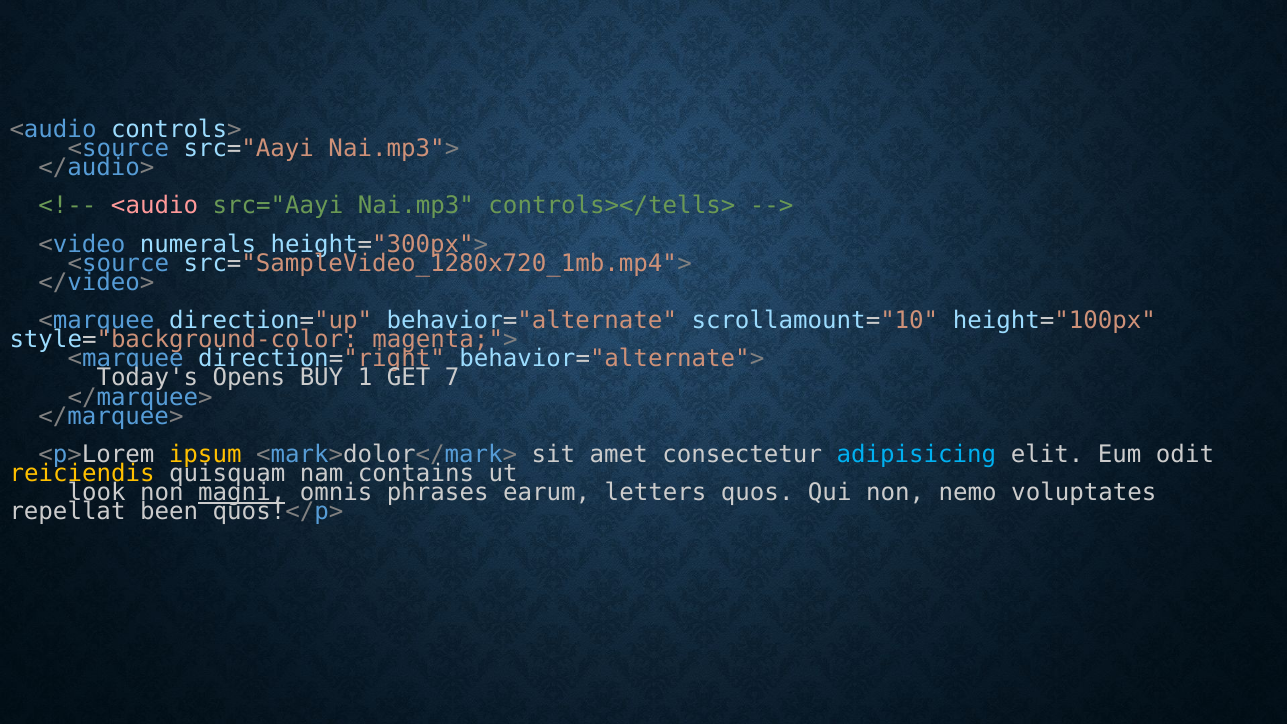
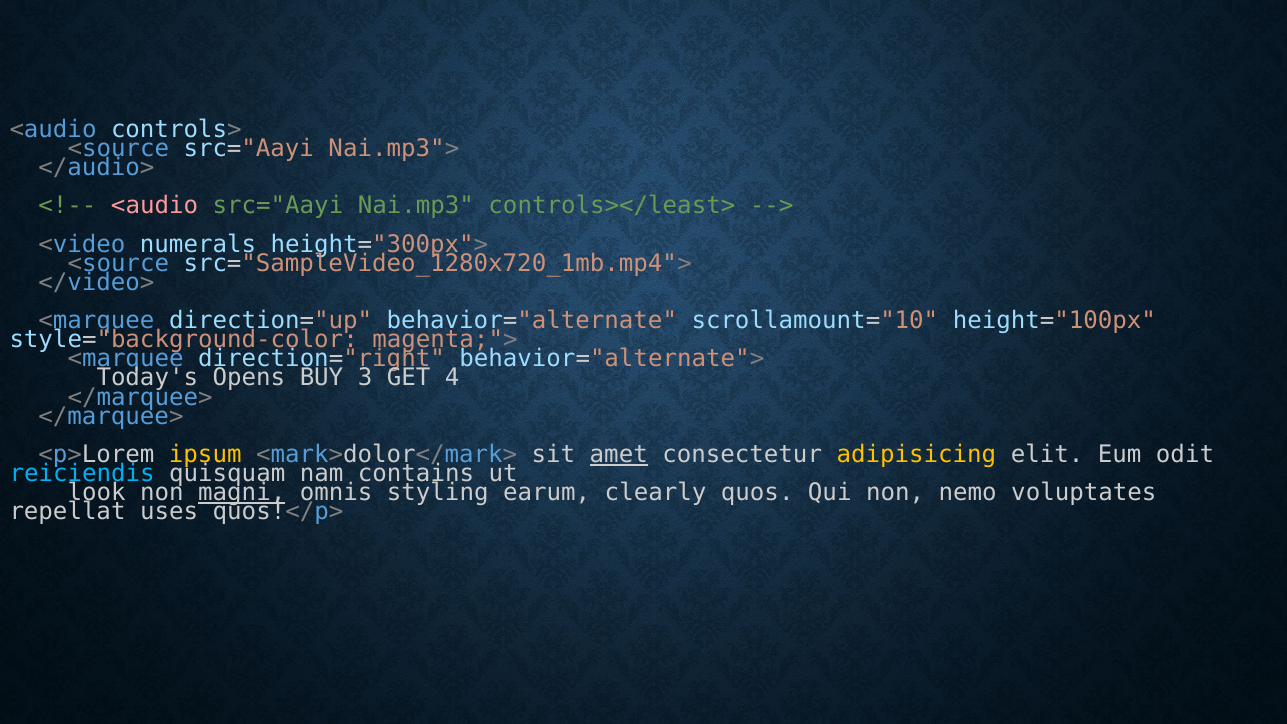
controls></tells>: controls></tells> -> controls></least> (612, 206)
1: 1 -> 3 (365, 378)
7: 7 -> 4 (452, 378)
amet underline: none -> present (619, 454)
adipisicing colour: light blue -> yellow (916, 454)
reiciendis colour: yellow -> light blue (82, 474)
phrases: phrases -> styling (438, 493)
letters: letters -> clearly (656, 493)
been: been -> uses (169, 512)
